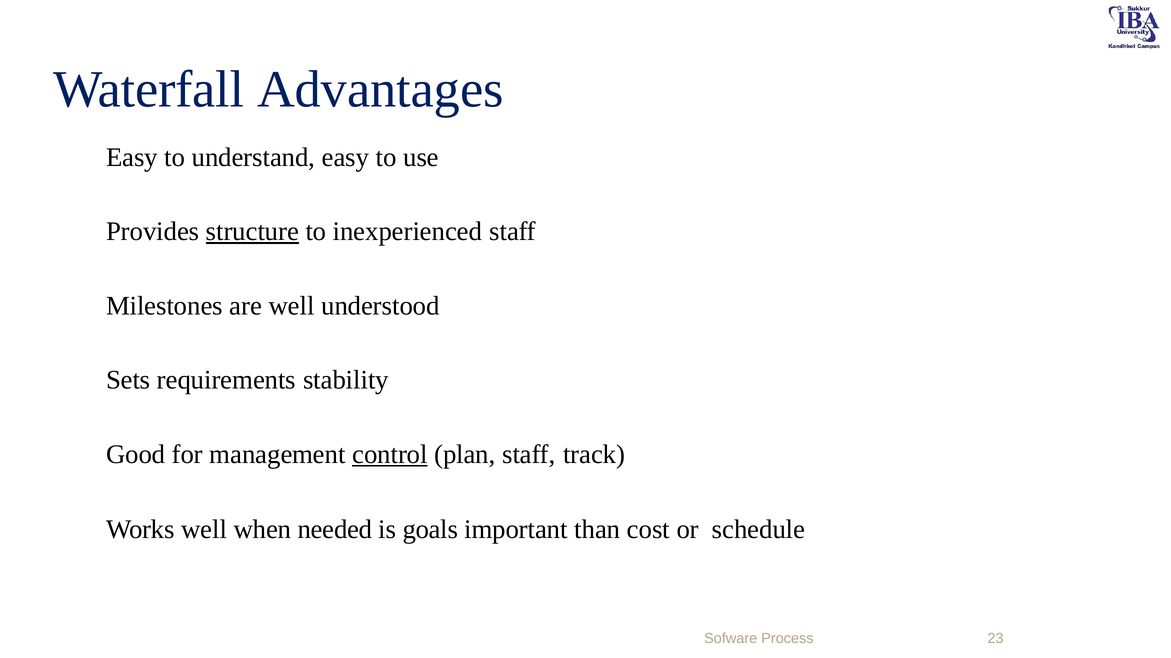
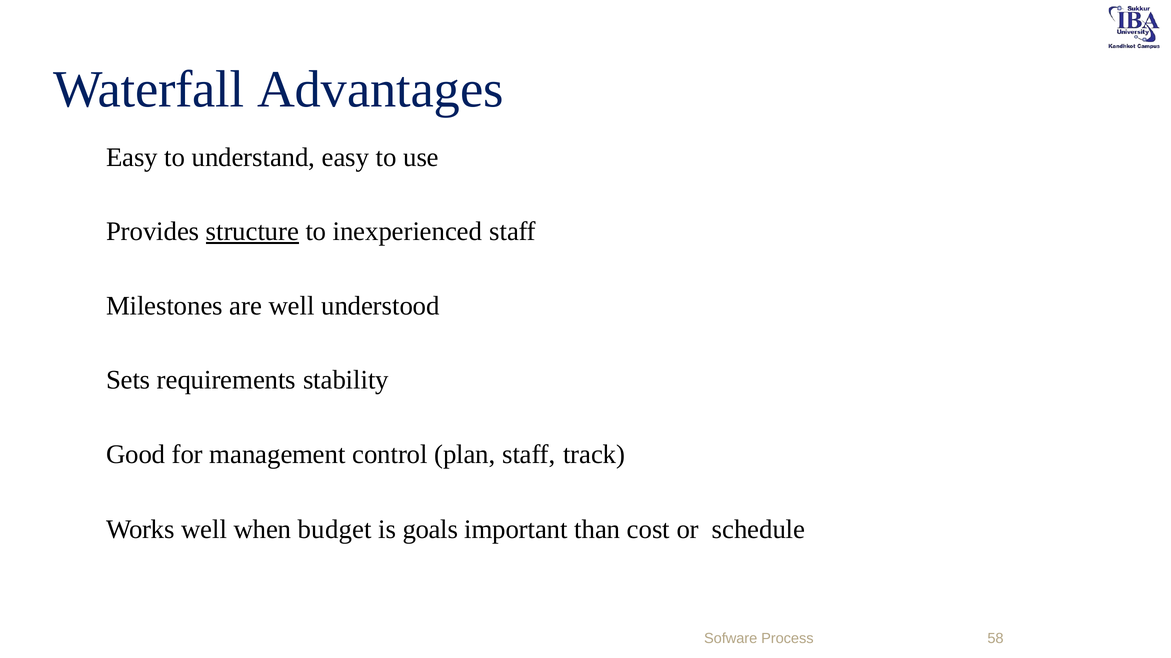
control underline: present -> none (390, 455)
needed: needed -> budget (335, 530)
23: 23 -> 58 (996, 639)
